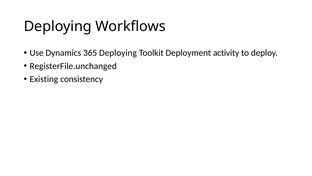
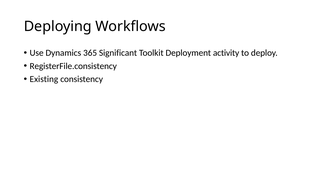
365 Deploying: Deploying -> Significant (118, 53)
RegisterFile.unchanged: RegisterFile.unchanged -> RegisterFile.consistency (73, 66)
